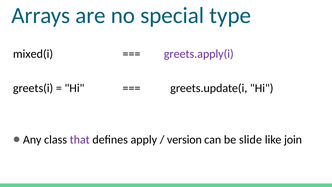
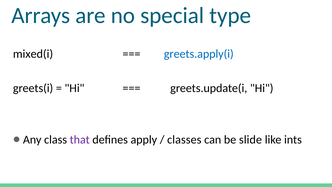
greets.apply(i colour: purple -> blue (199, 54)
version: version -> classes (184, 140)
join: join -> ints (293, 140)
